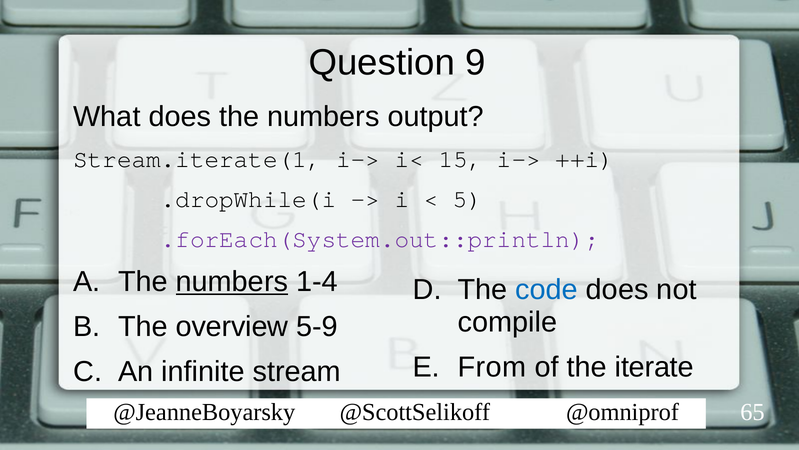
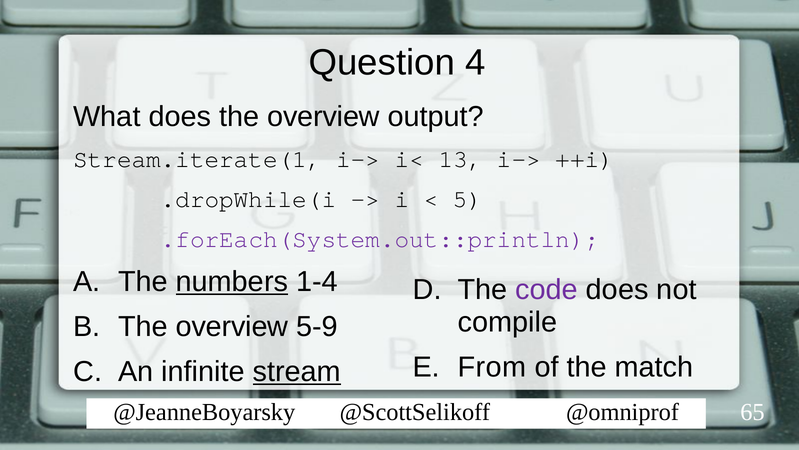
9: 9 -> 4 (476, 62)
does the numbers: numbers -> overview (323, 116)
15: 15 -> 13 (460, 159)
code colour: blue -> purple (547, 289)
iterate: iterate -> match (654, 367)
stream underline: none -> present (297, 371)
